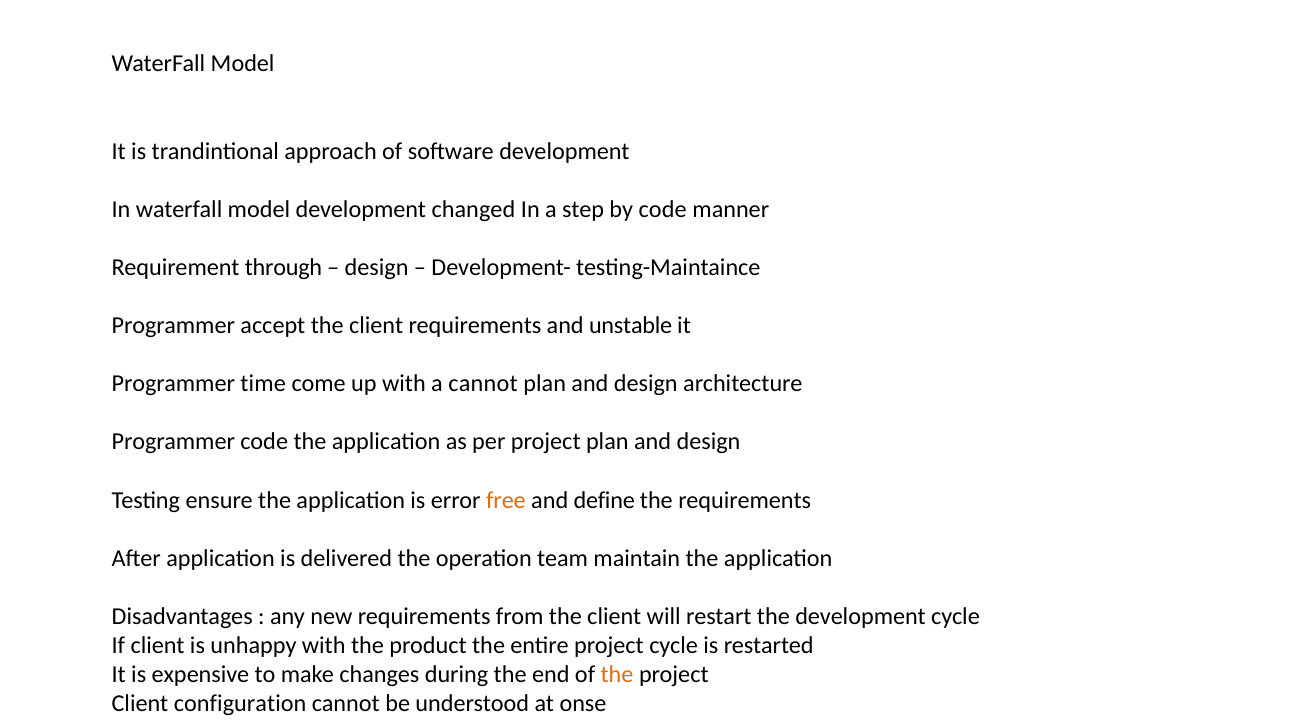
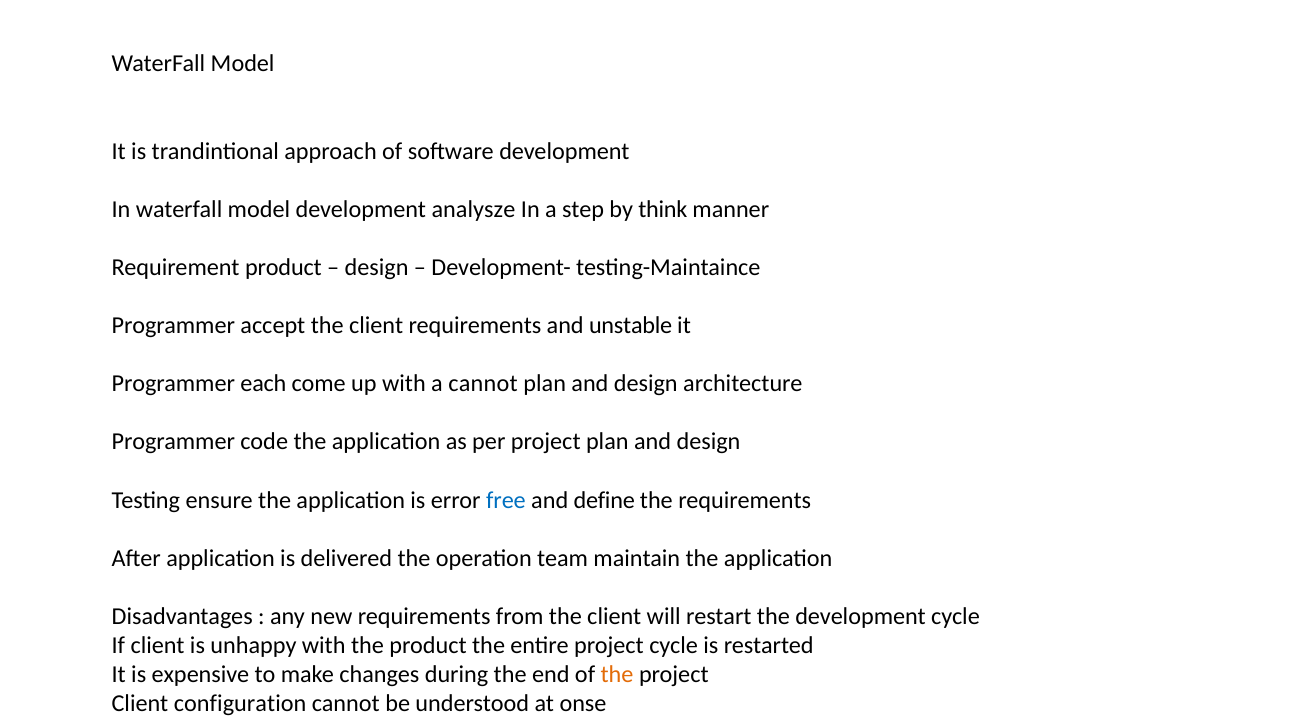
changed: changed -> analysze (473, 209)
by code: code -> think (663, 209)
Requirement through: through -> product (283, 267)
time: time -> each (263, 384)
free colour: orange -> blue (506, 500)
